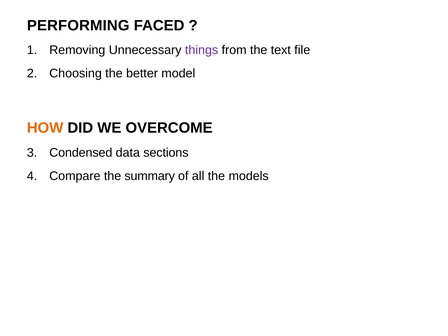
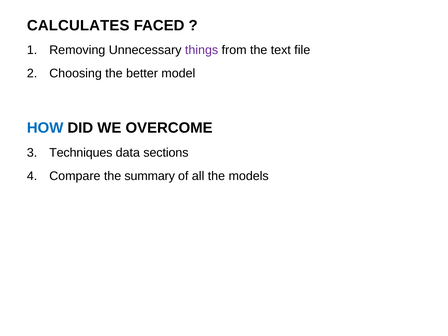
PERFORMING: PERFORMING -> CALCULATES (78, 25)
HOW colour: orange -> blue (45, 128)
Condensed: Condensed -> Techniques (81, 153)
